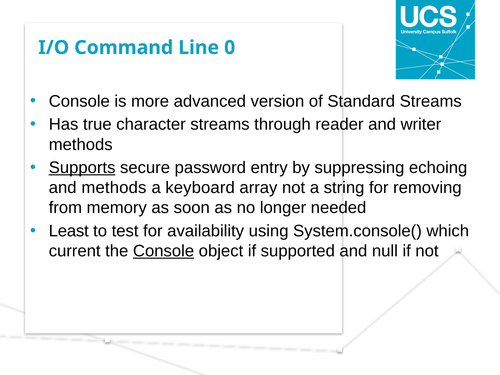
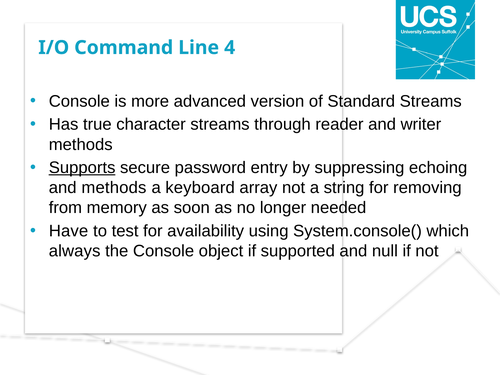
0: 0 -> 4 (230, 48)
Least: Least -> Have (69, 231)
current: current -> always (75, 251)
Console underline: present -> none (164, 251)
